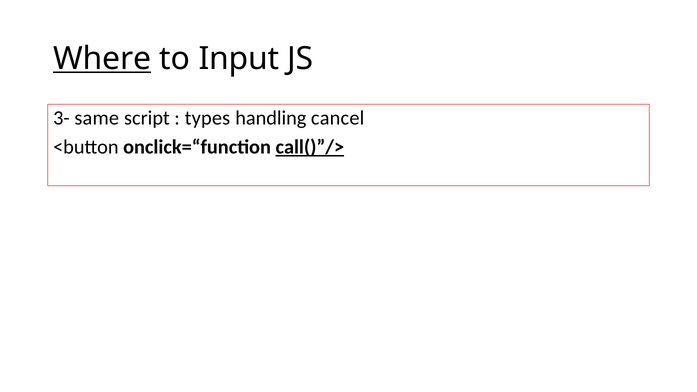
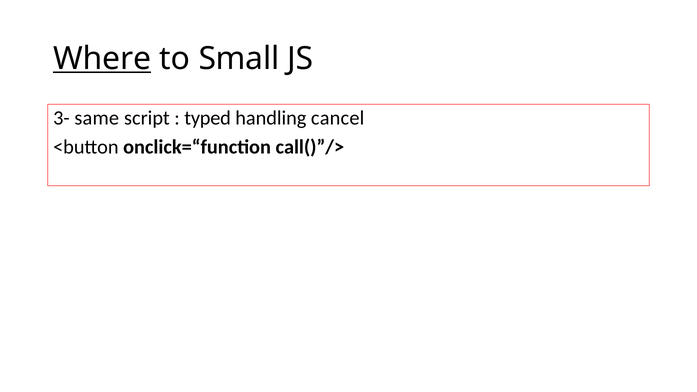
Input: Input -> Small (239, 59)
types: types -> typed (208, 118)
call()”/> underline: present -> none (310, 147)
